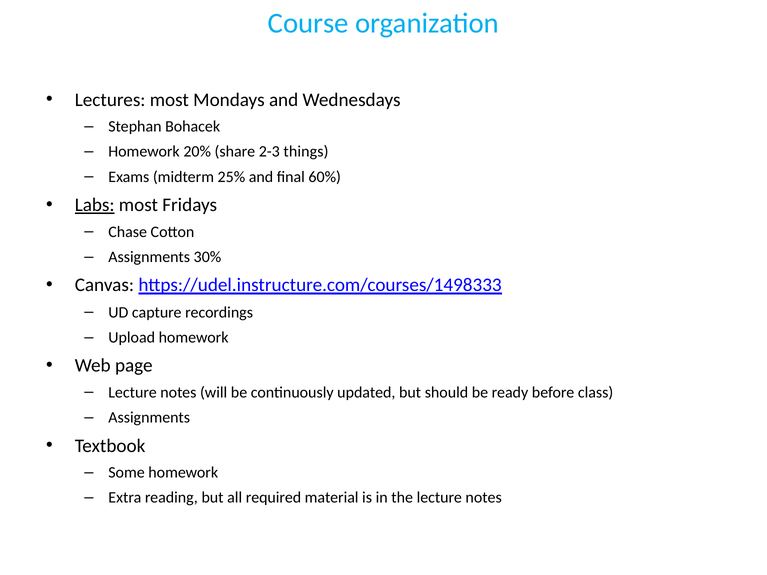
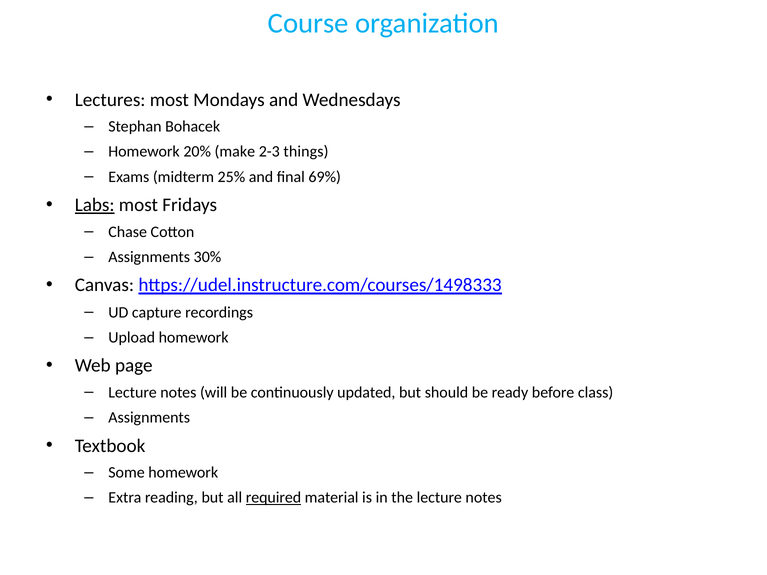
share: share -> make (235, 152)
60%: 60% -> 69% (325, 177)
required underline: none -> present (273, 498)
